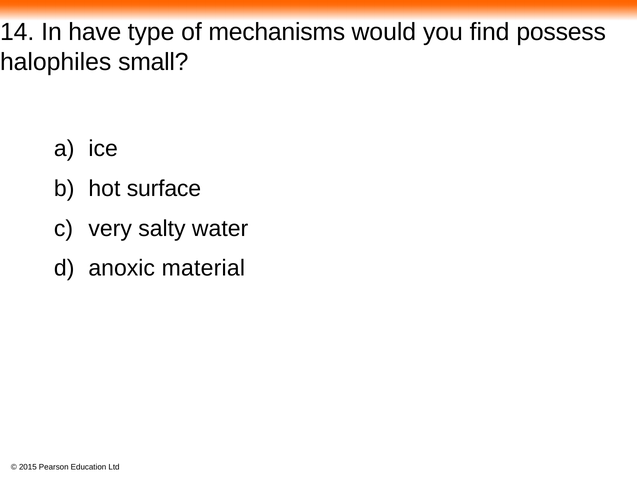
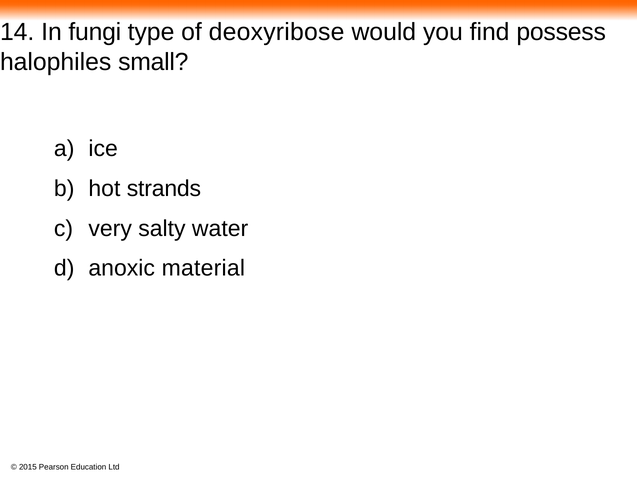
have: have -> fungi (95, 32)
mechanisms: mechanisms -> deoxyribose (277, 32)
surface: surface -> strands (164, 189)
